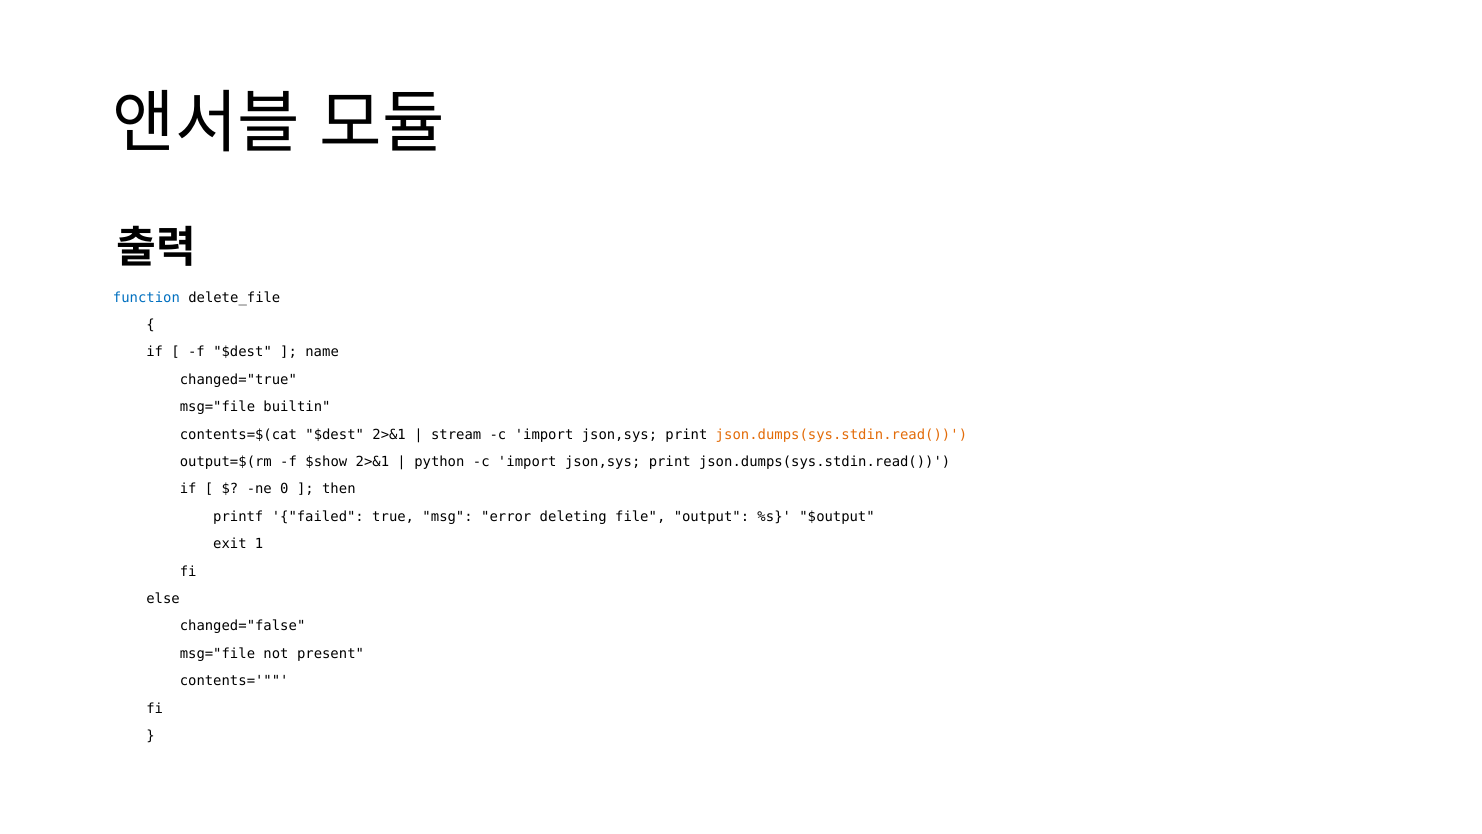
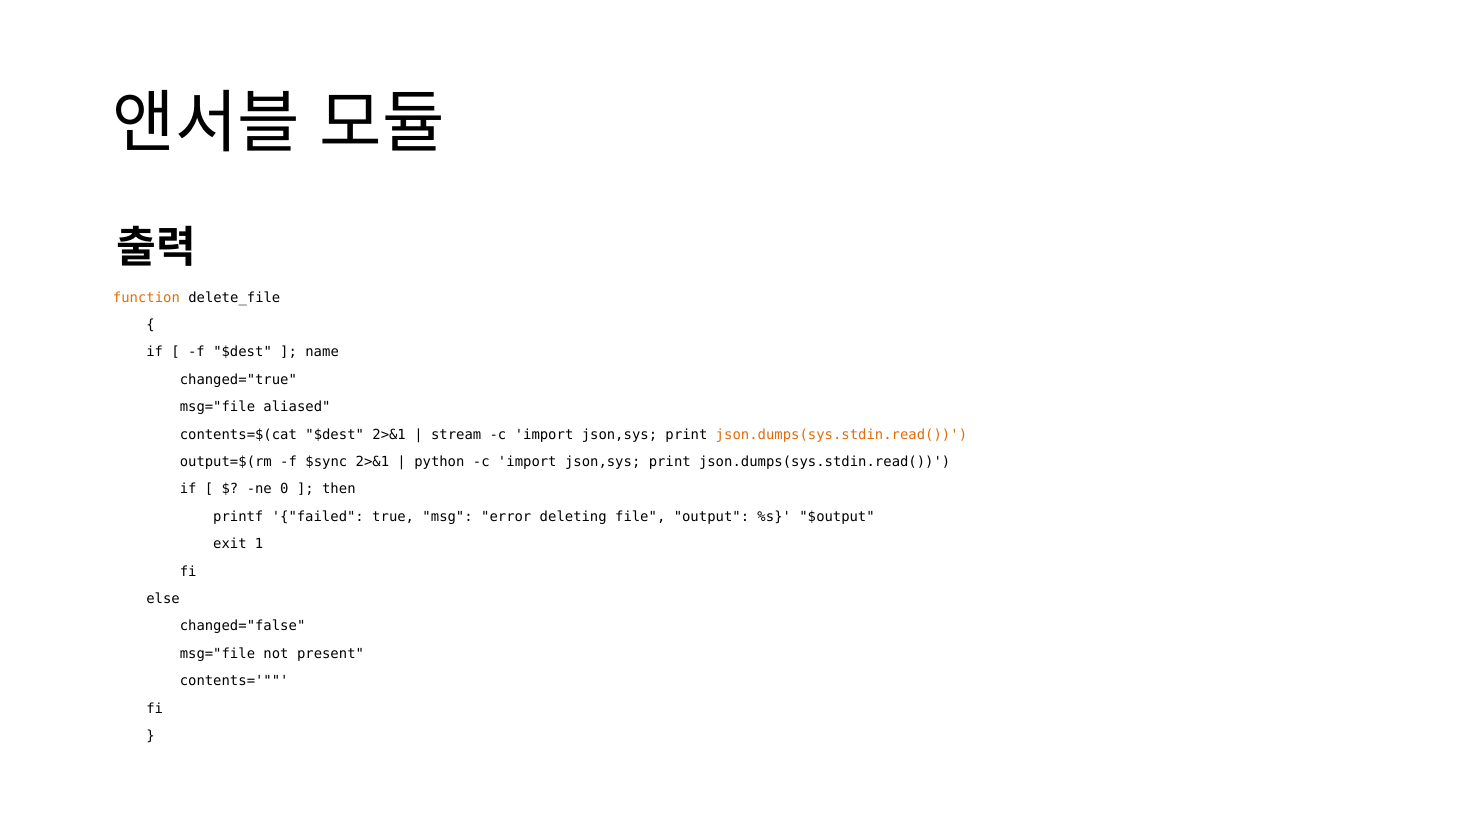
function colour: blue -> orange (146, 297)
builtin: builtin -> aliased (297, 407)
$show: $show -> $sync (326, 462)
